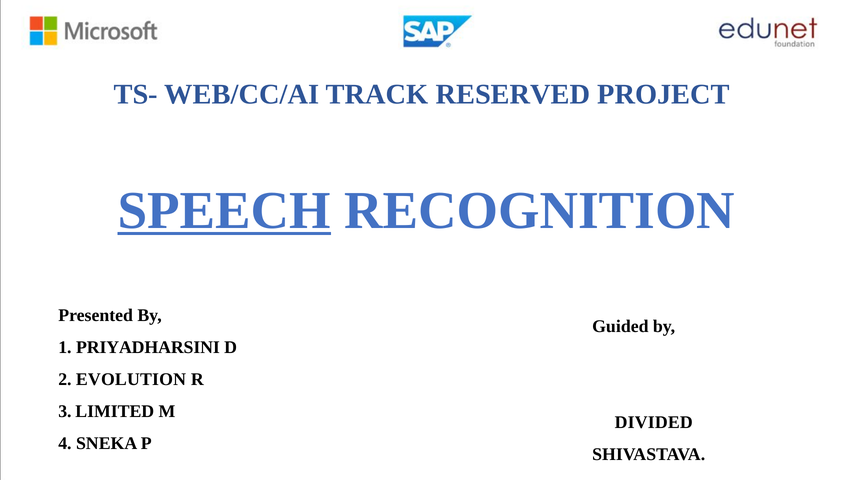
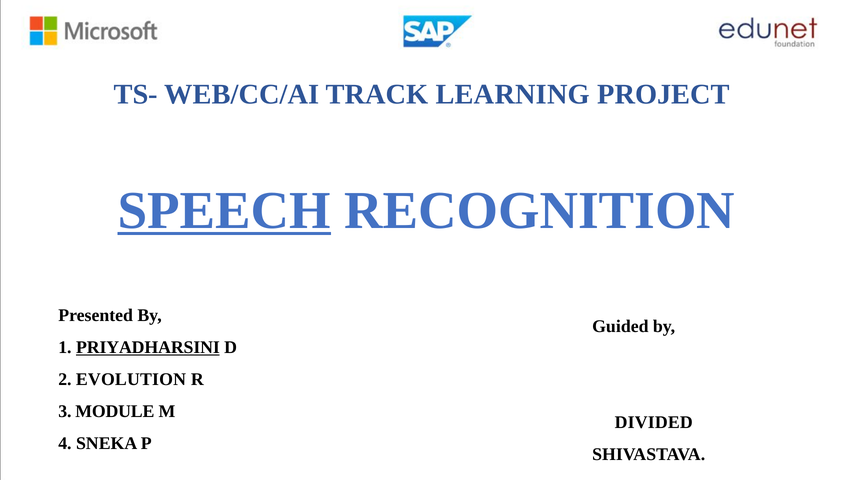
RESERVED: RESERVED -> LEARNING (513, 95)
PRIYADHARSINI underline: none -> present (148, 347)
LIMITED: LIMITED -> MODULE (115, 411)
